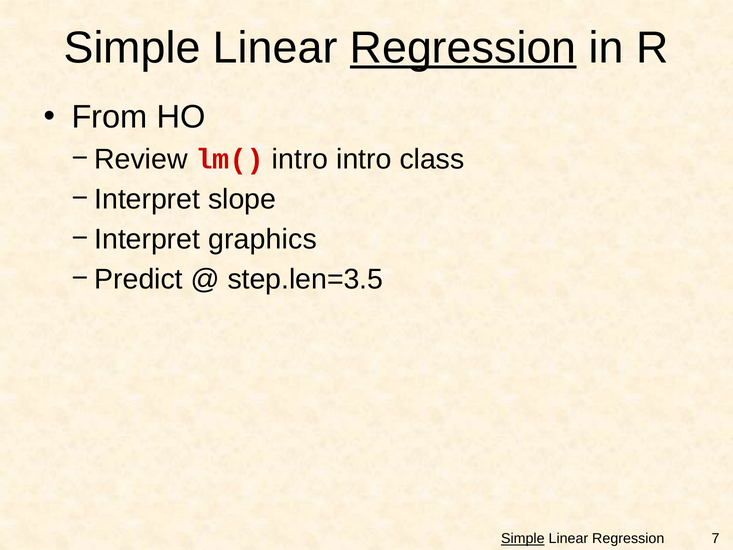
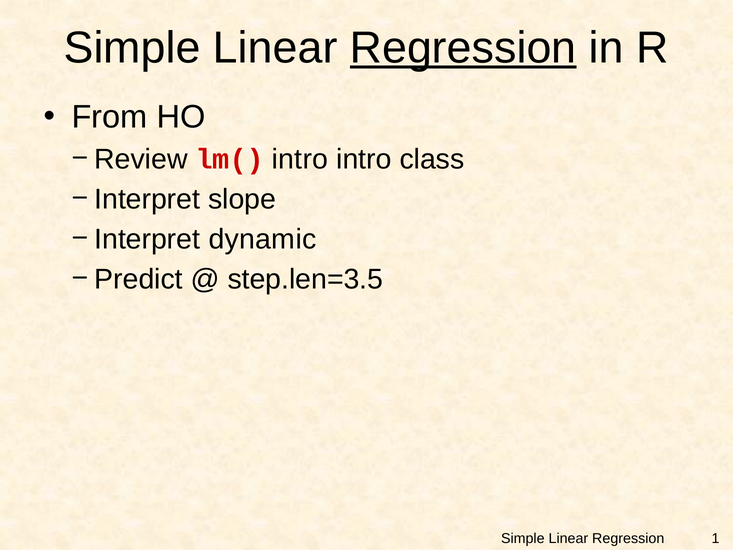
graphics: graphics -> dynamic (262, 239)
Simple underline: present -> none (523, 539)
7: 7 -> 1 (716, 538)
